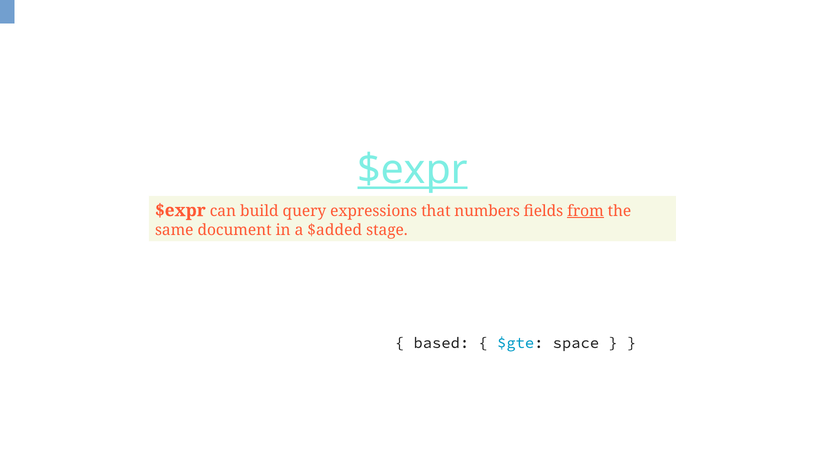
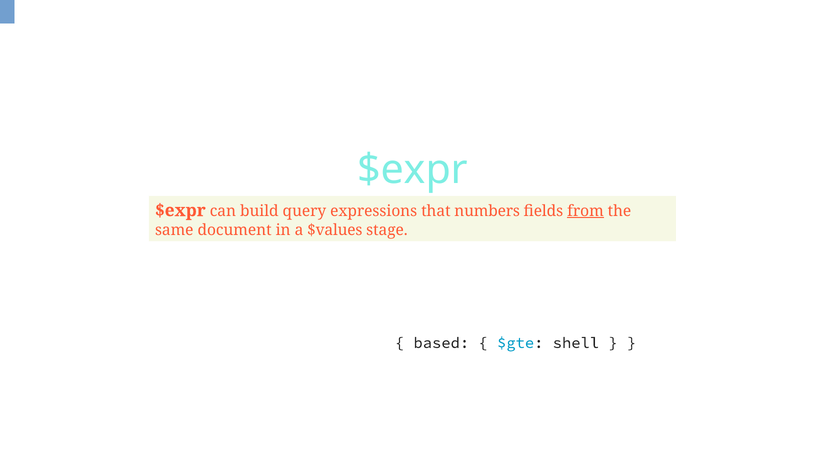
$expr underline: present -> none (413, 170)
$added: $added -> $values (335, 230)
space: space -> shell (576, 343)
